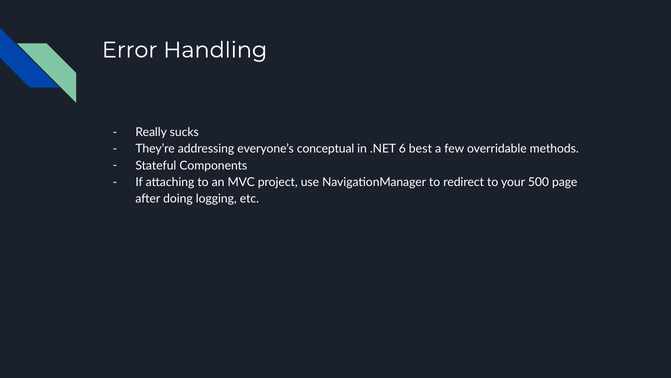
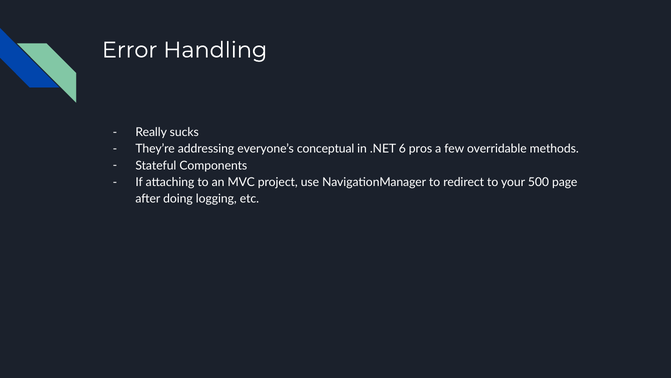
best: best -> pros (420, 149)
